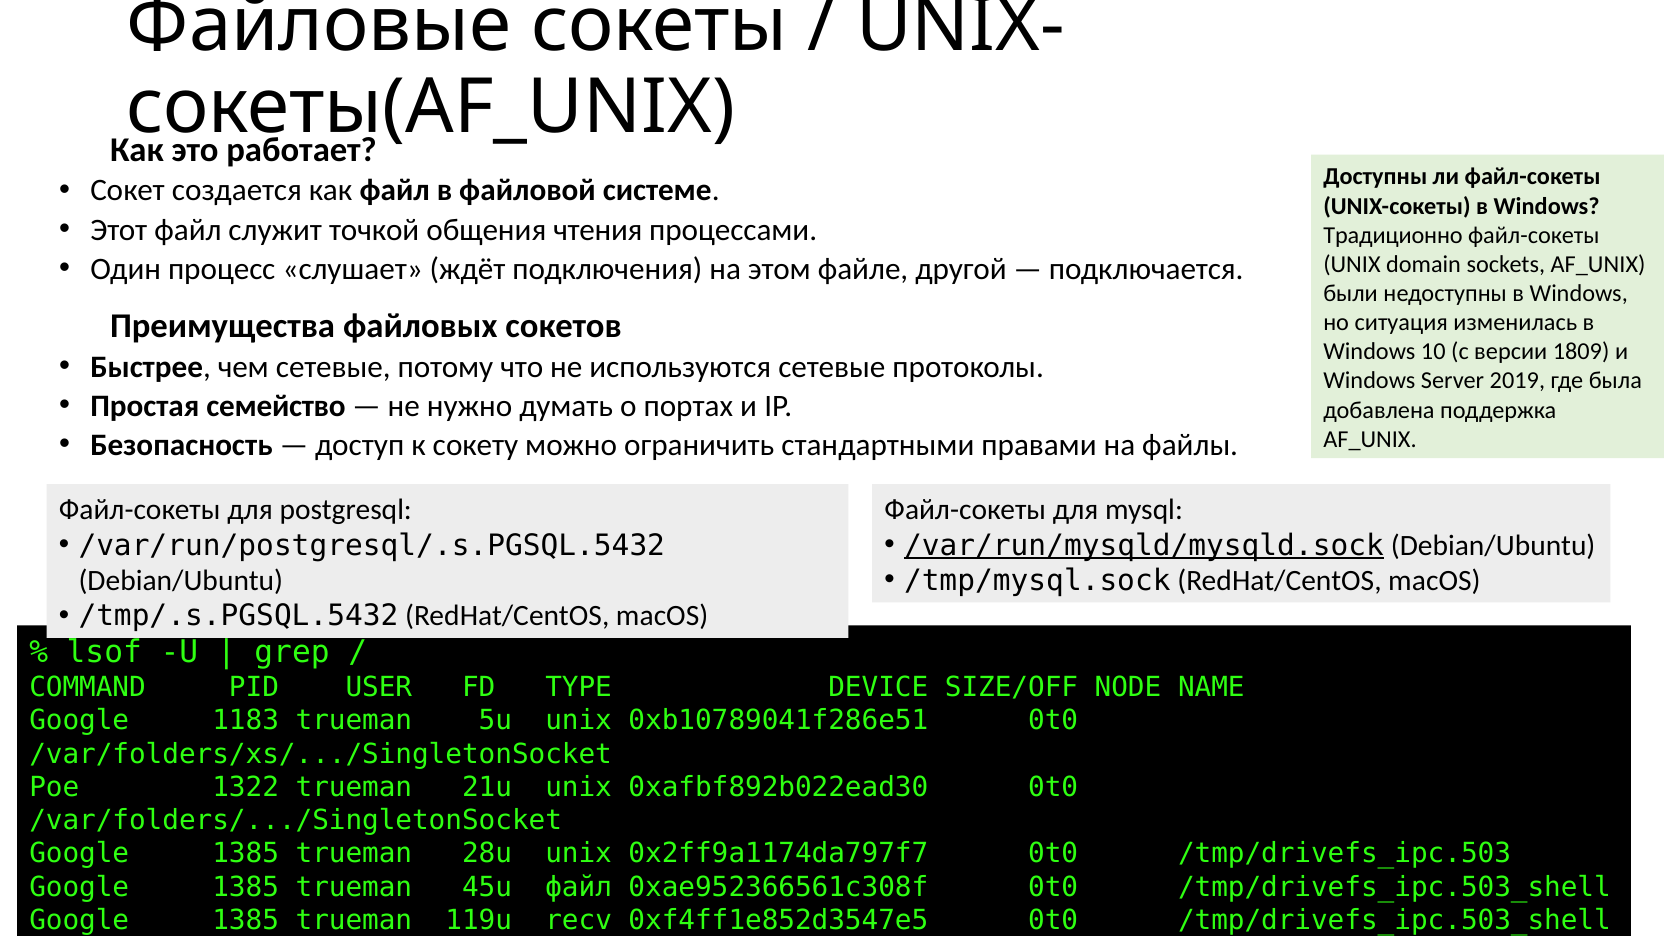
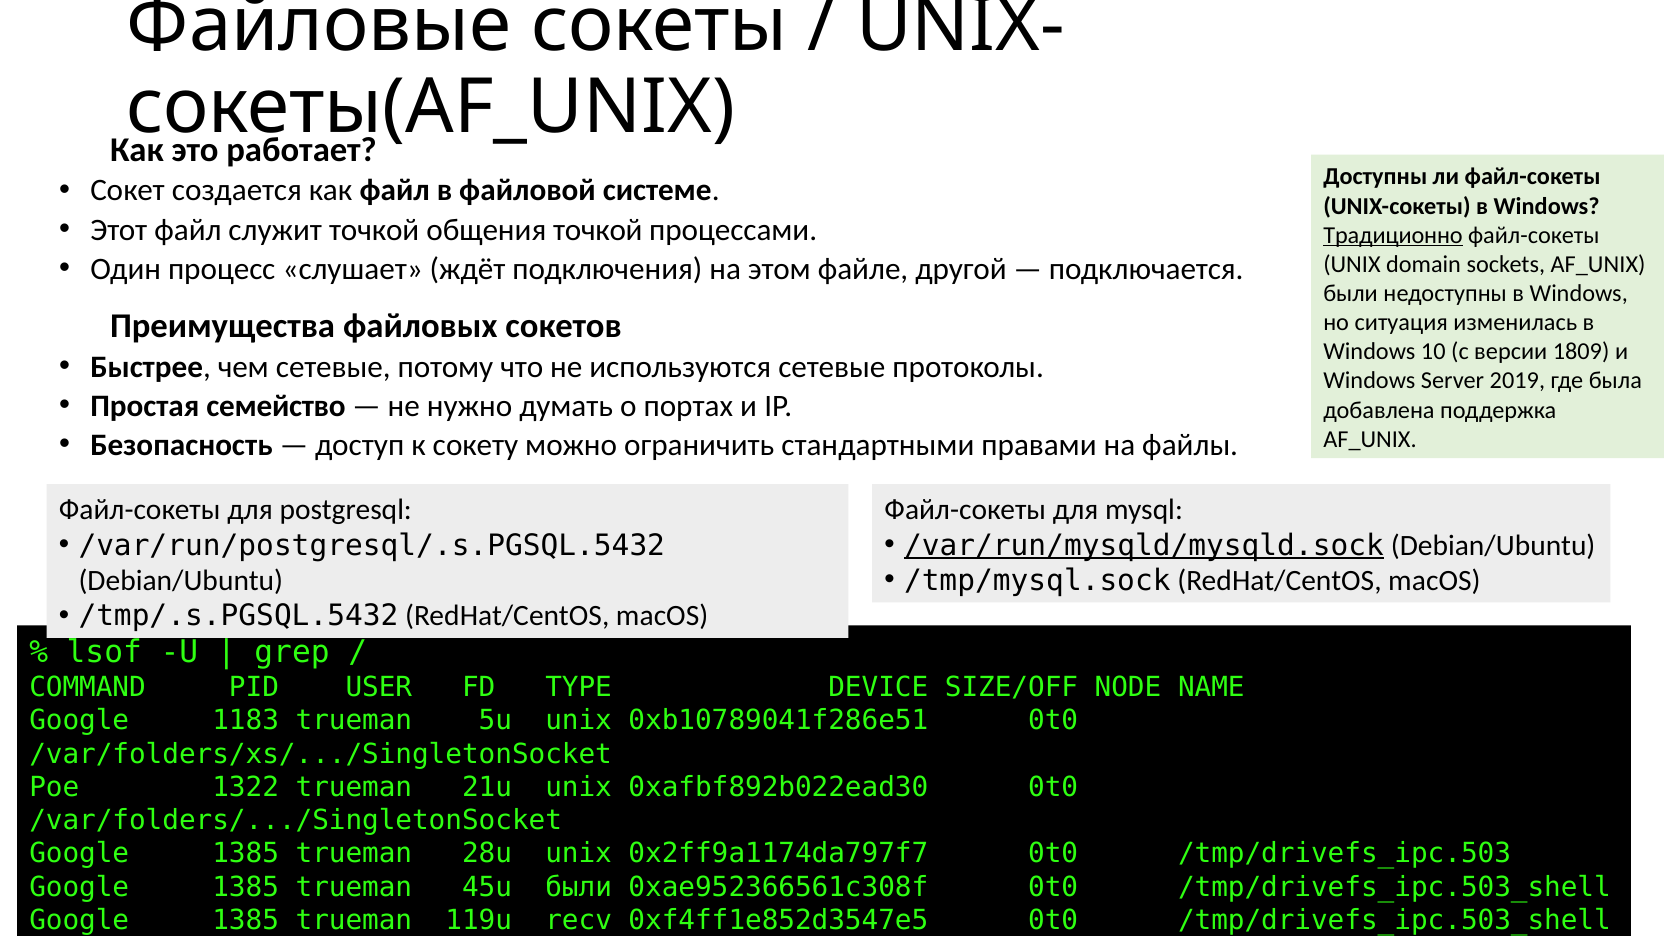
общения чтения: чтения -> точкой (598, 230)
Традиционно underline: none -> present (1393, 235)
45u файл: файл -> были (579, 887)
